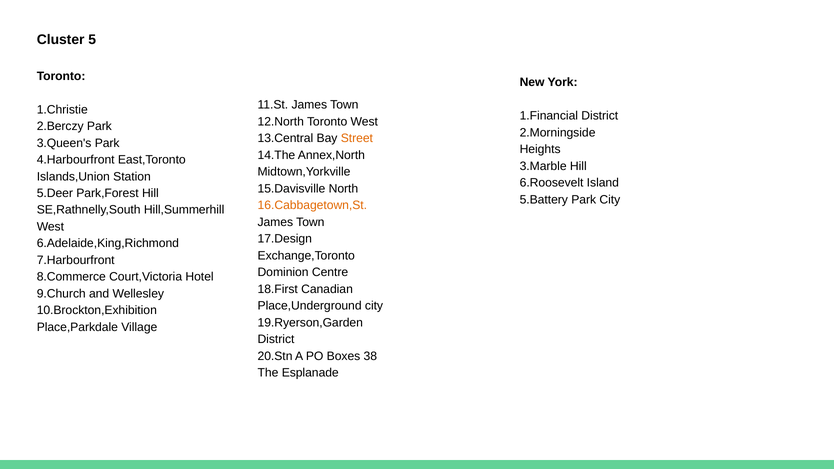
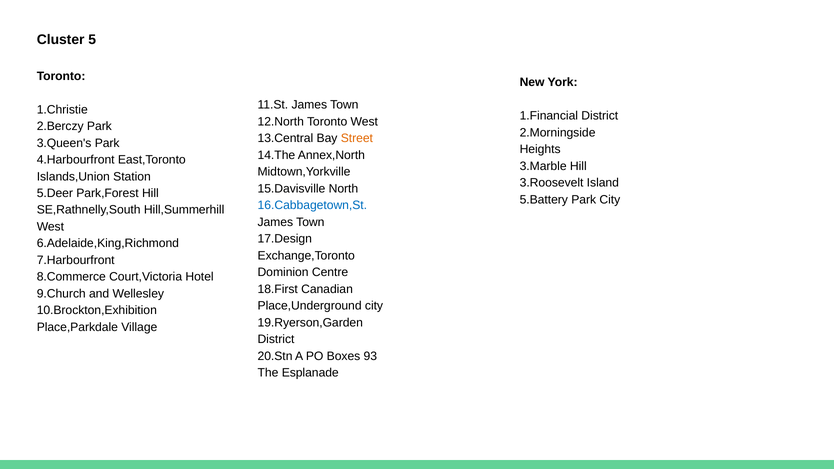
6.Roosevelt: 6.Roosevelt -> 3.Roosevelt (552, 183)
16.Cabbagetown,St colour: orange -> blue (312, 205)
38: 38 -> 93 (370, 356)
